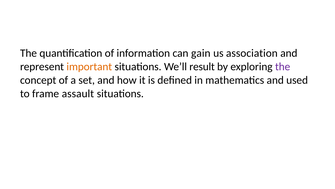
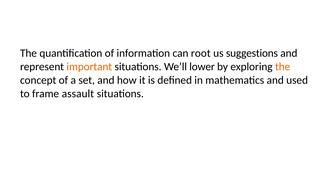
gain: gain -> root (201, 53)
association: association -> suggestions (252, 53)
result: result -> lower (202, 67)
the colour: purple -> orange (283, 67)
